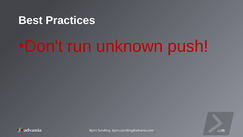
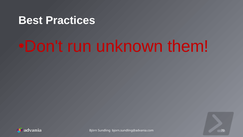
push: push -> them (188, 46)
